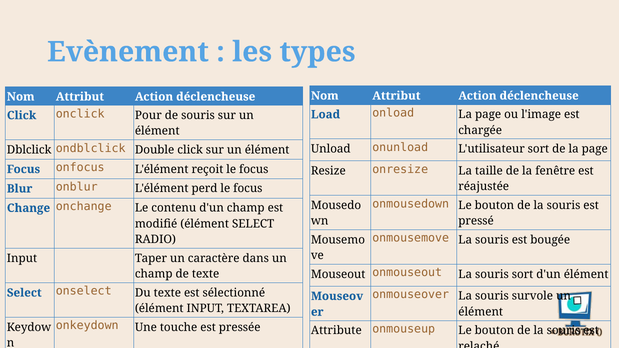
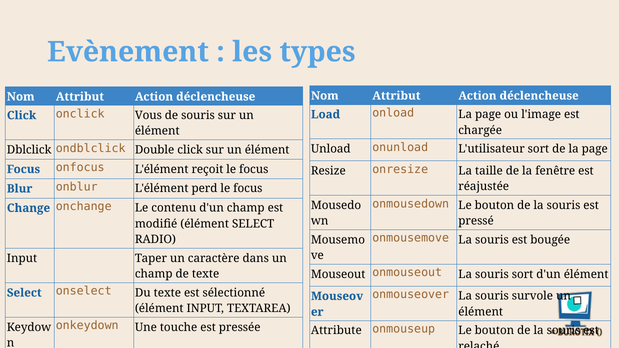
Pour: Pour -> Vous (148, 115)
